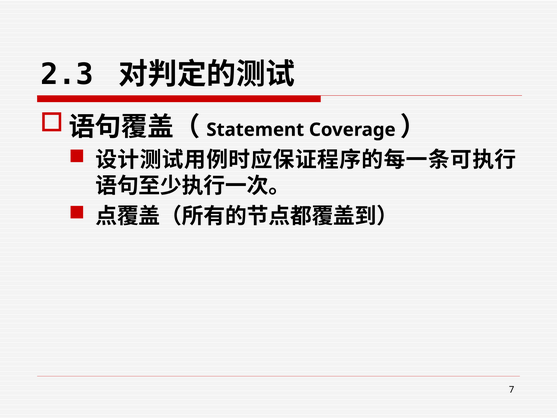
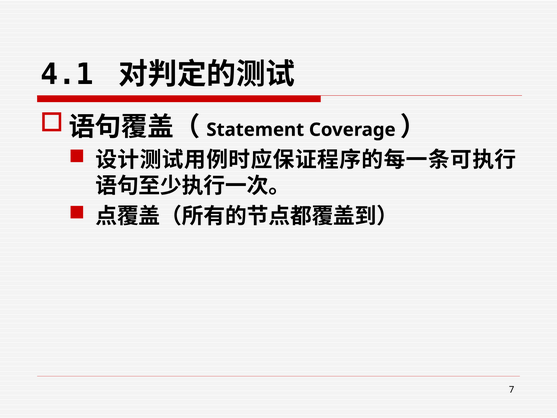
2.3: 2.3 -> 4.1 (67, 74)
